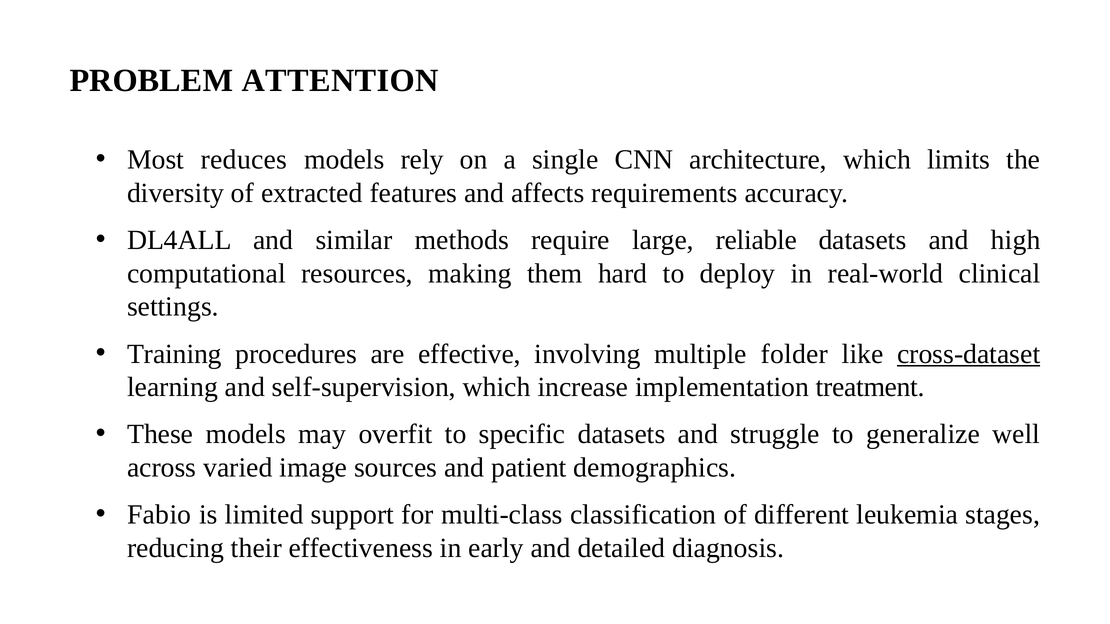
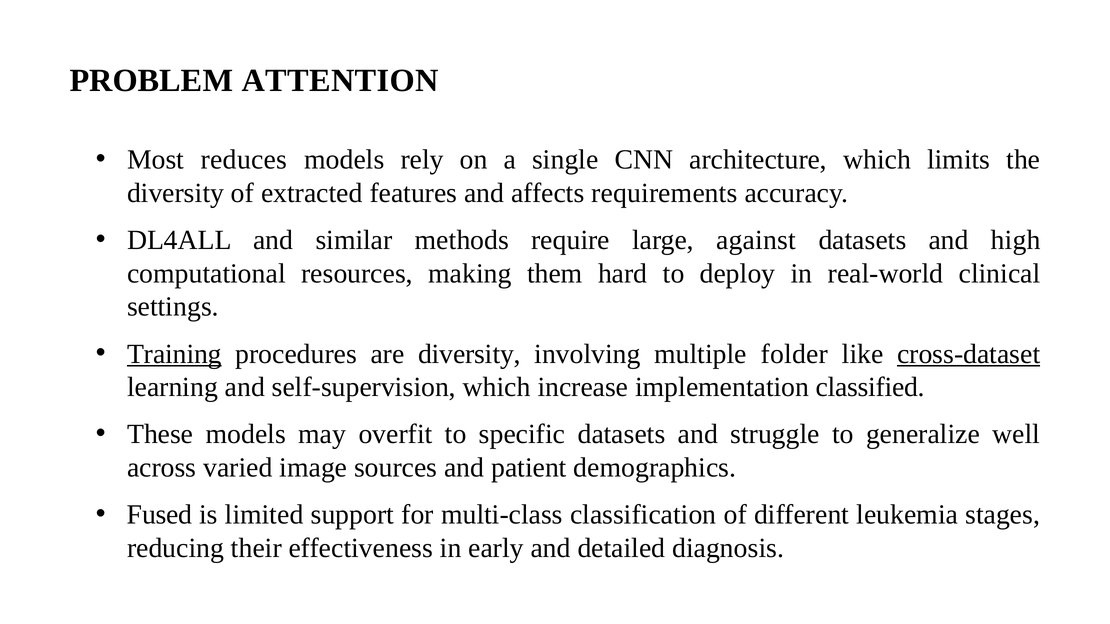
reliable: reliable -> against (756, 240)
Training underline: none -> present (174, 354)
are effective: effective -> diversity (469, 354)
treatment: treatment -> classified (870, 387)
Fabio: Fabio -> Fused (160, 515)
